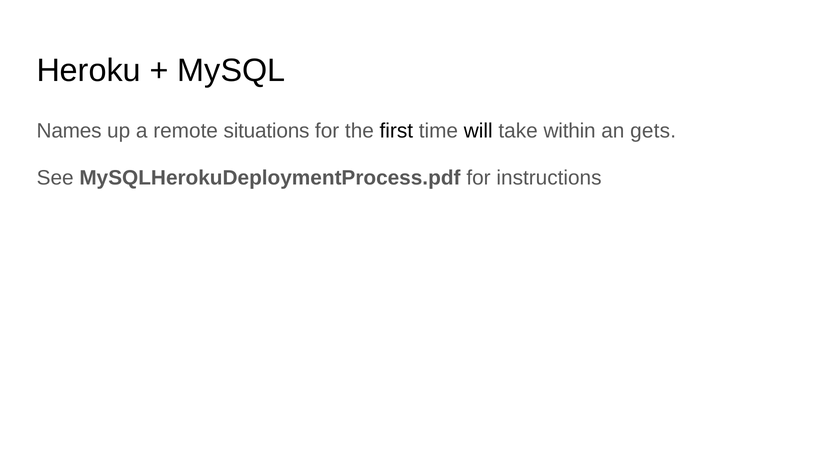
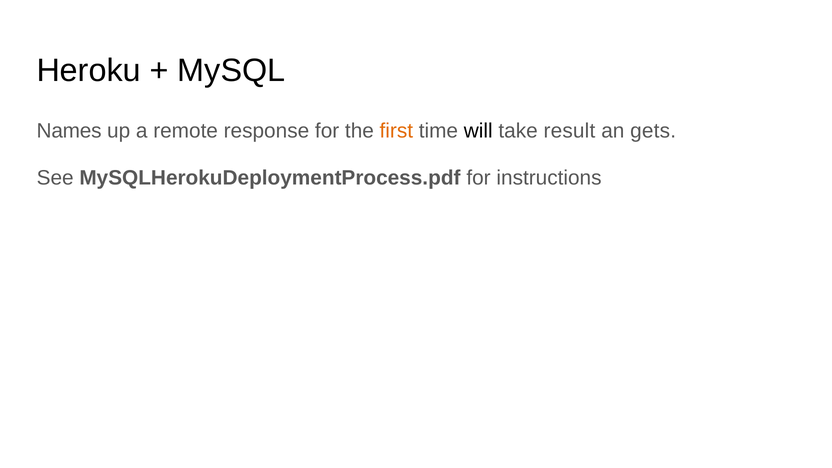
situations: situations -> response (266, 131)
first colour: black -> orange (396, 131)
within: within -> result (569, 131)
